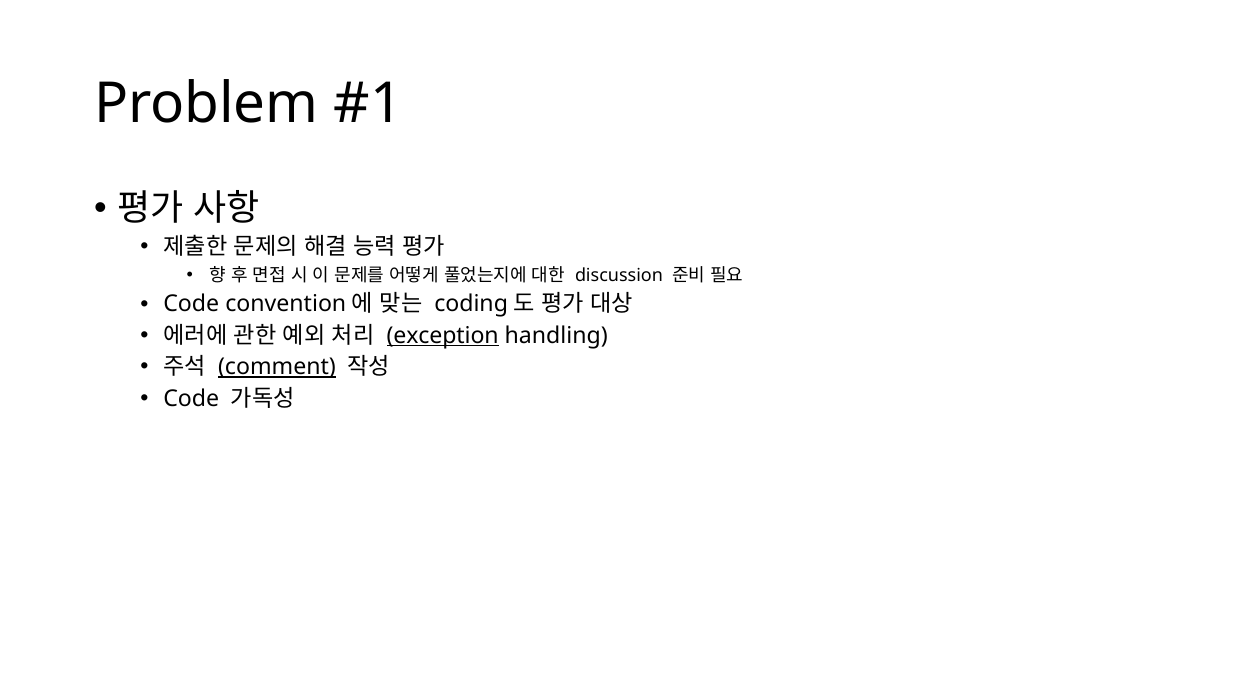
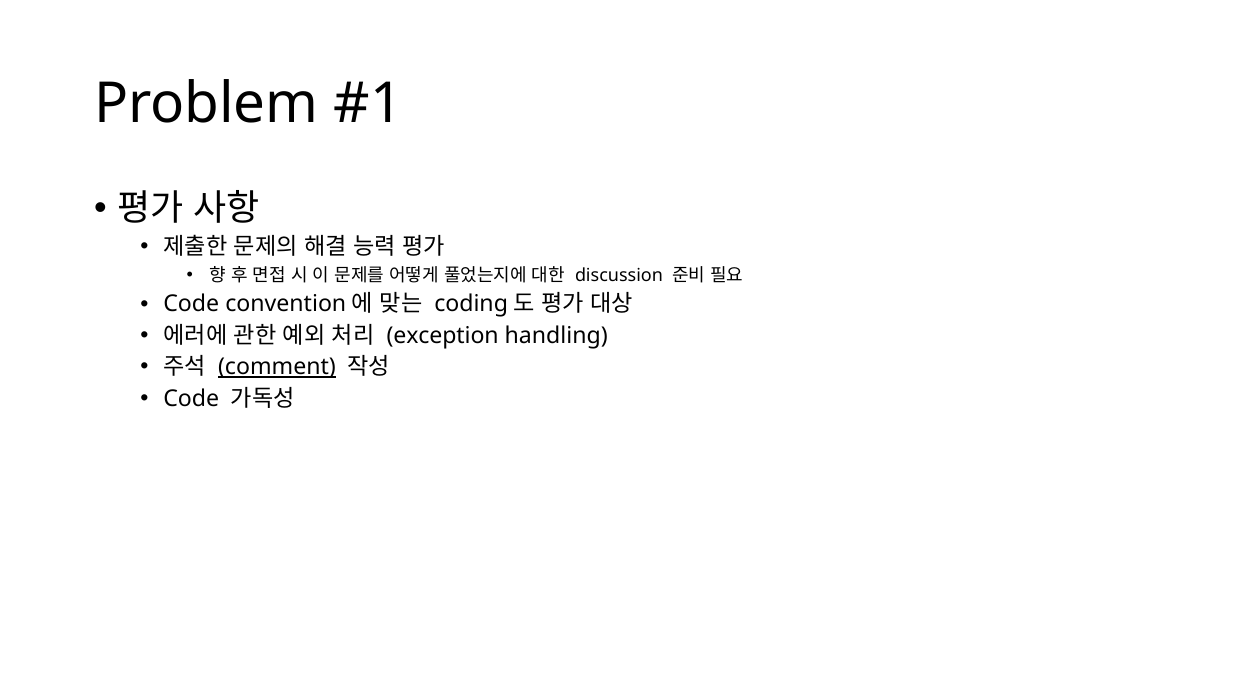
exception underline: present -> none (443, 336)
